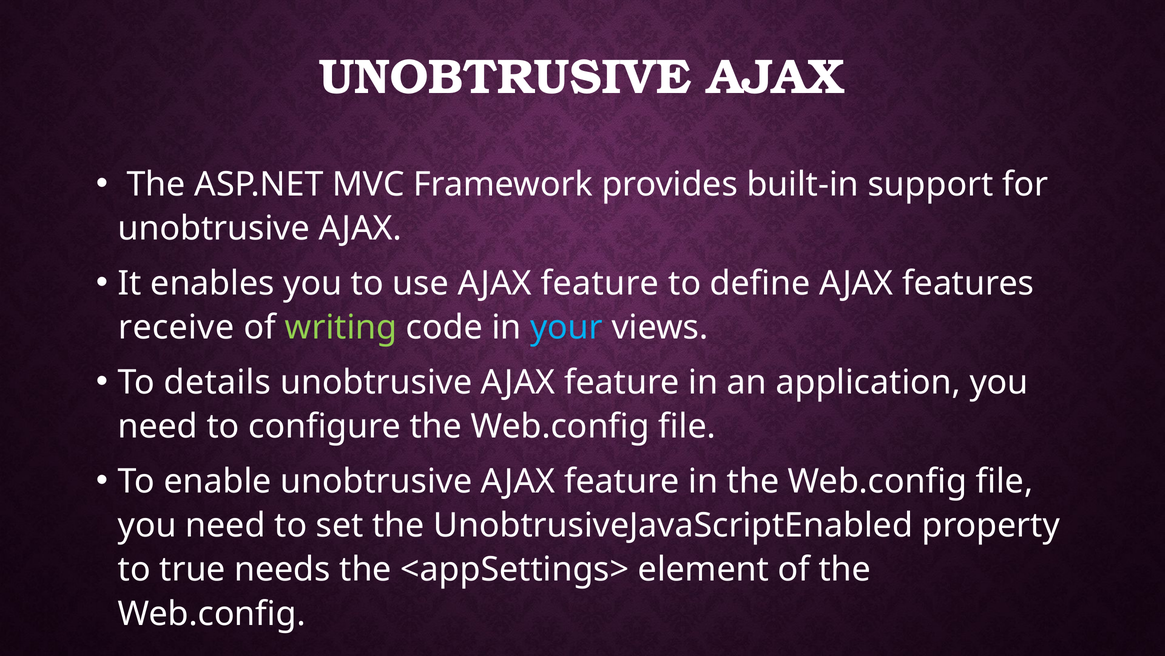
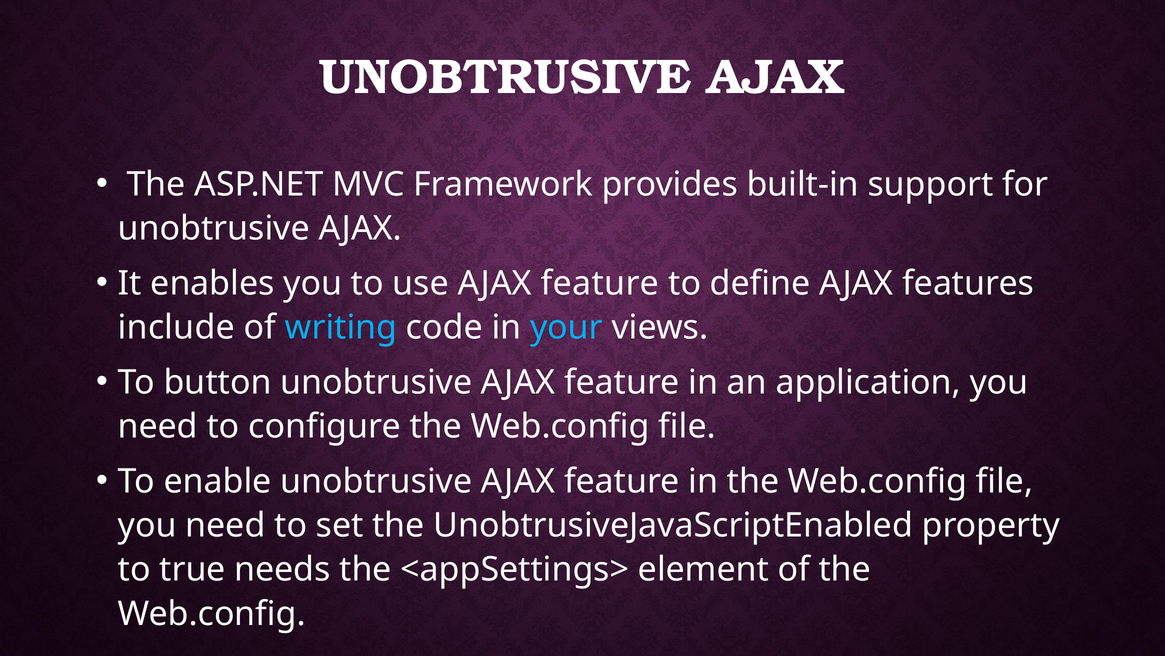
receive: receive -> include (176, 327)
writing colour: light green -> light blue (341, 327)
details: details -> button (218, 382)
